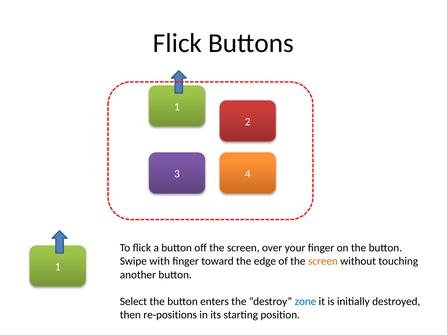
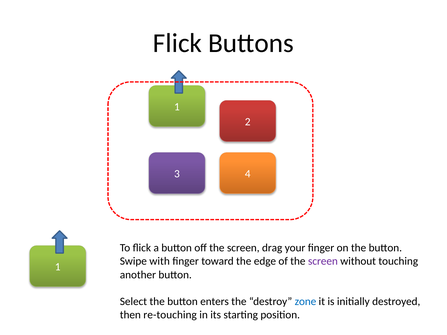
over: over -> drag (272, 248)
screen colour: orange -> purple (323, 261)
re-positions: re-positions -> re-touching (170, 315)
